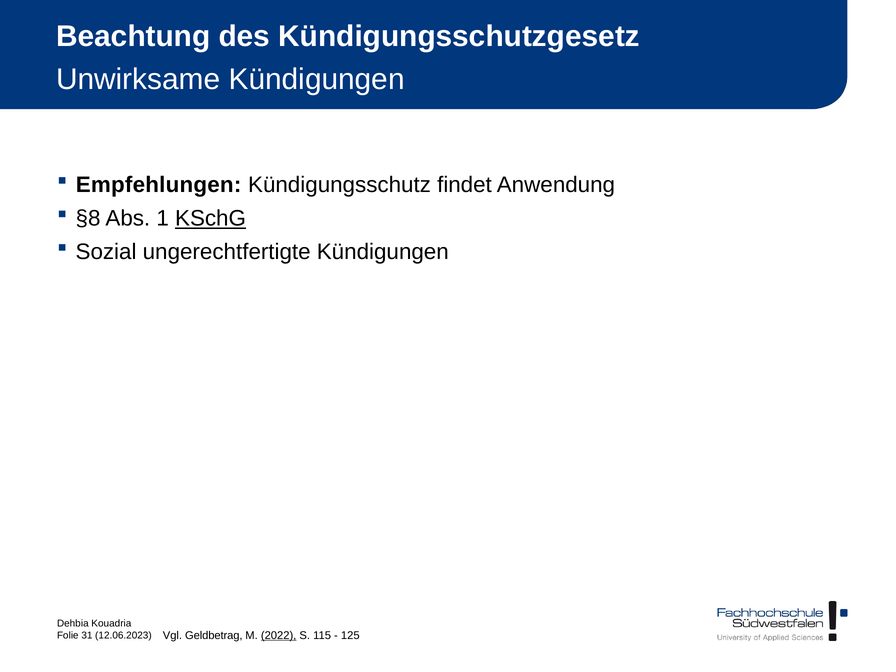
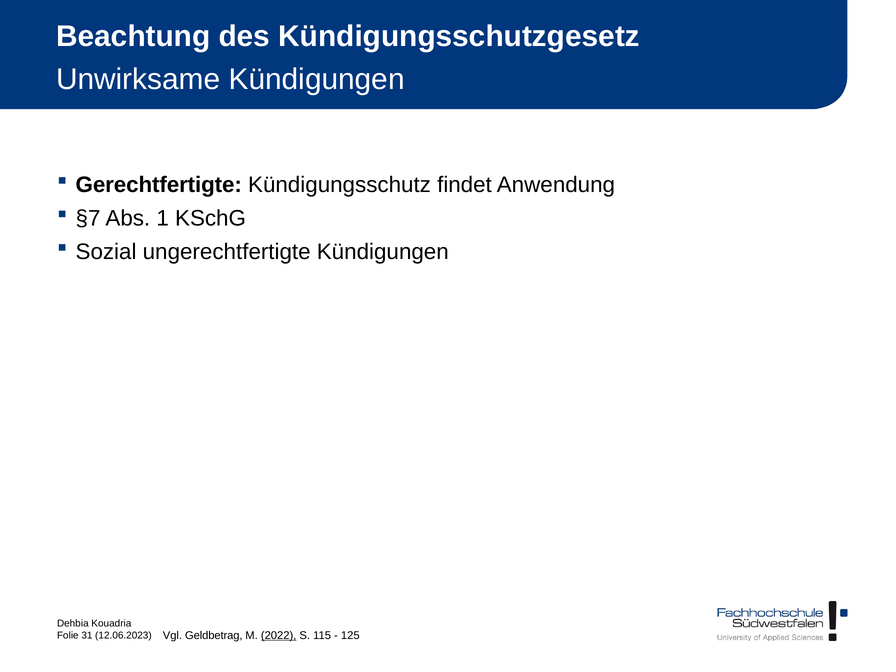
Empfehlungen: Empfehlungen -> Gerechtfertigte (159, 185)
§8: §8 -> §7 (88, 218)
KSchG underline: present -> none (211, 218)
